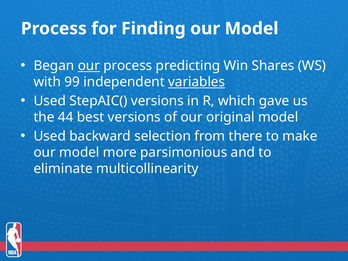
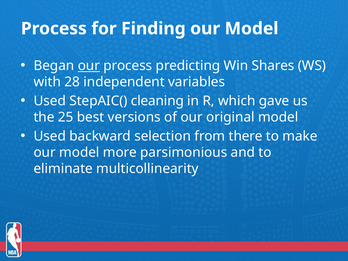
99: 99 -> 28 (72, 82)
variables underline: present -> none (197, 82)
StepAIC( versions: versions -> cleaning (157, 101)
44: 44 -> 25 (66, 117)
